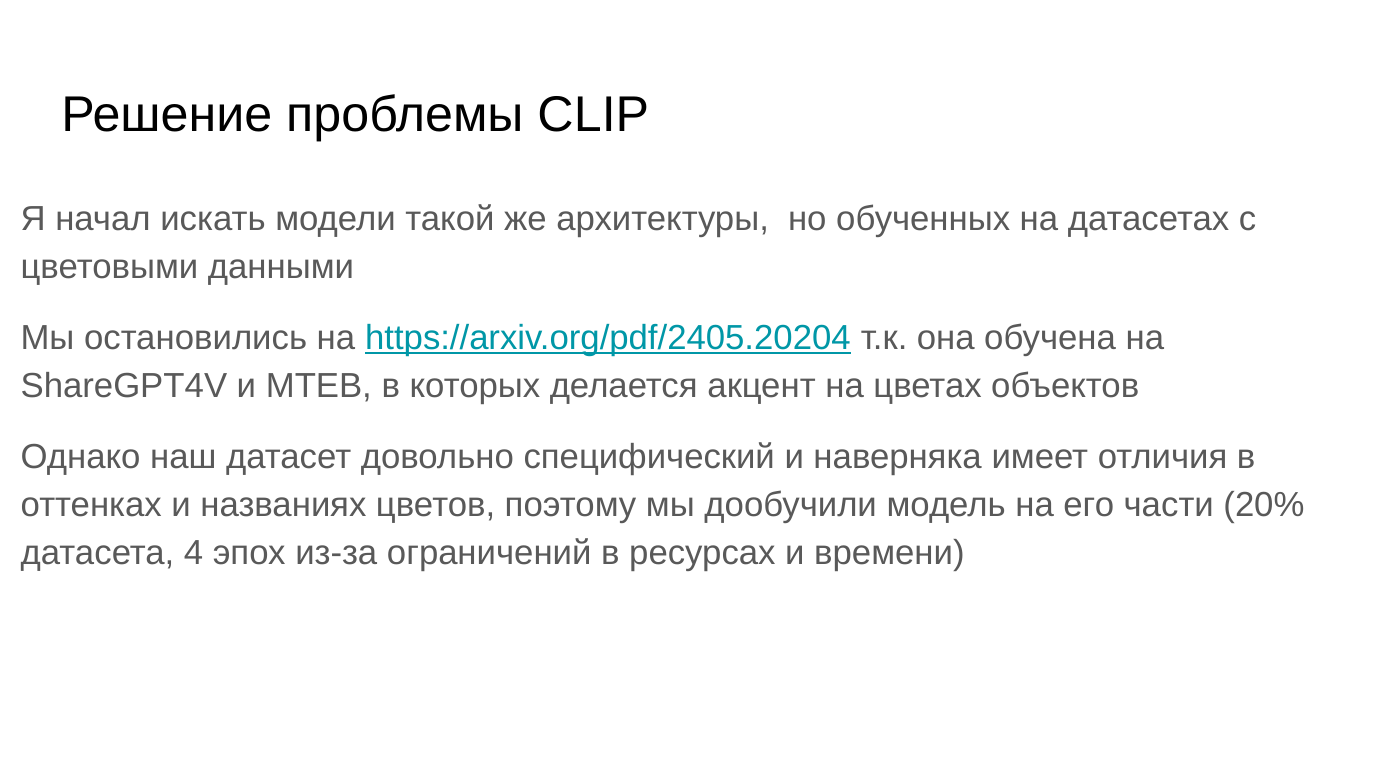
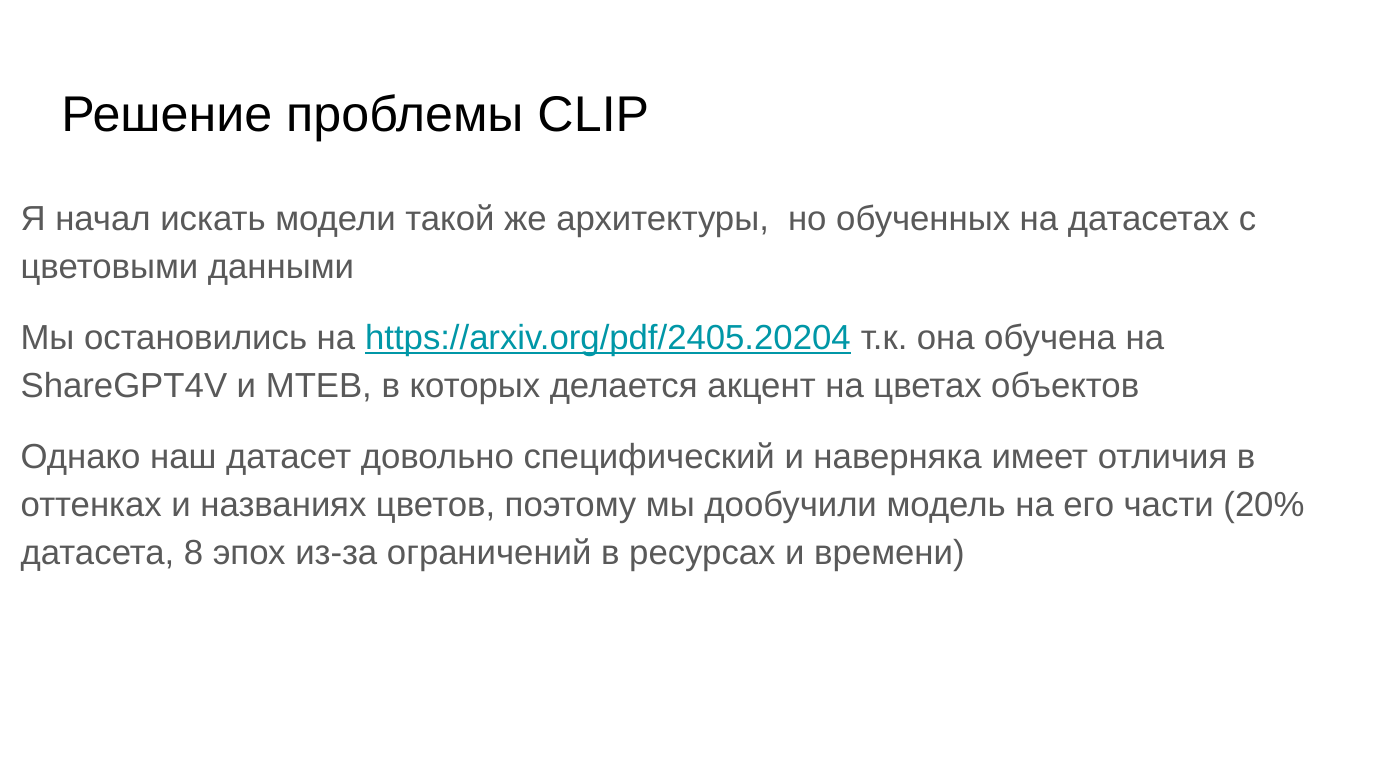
4: 4 -> 8 (194, 553)
